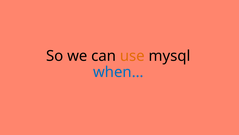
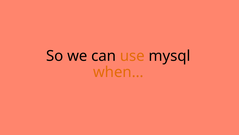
when… colour: blue -> orange (118, 72)
